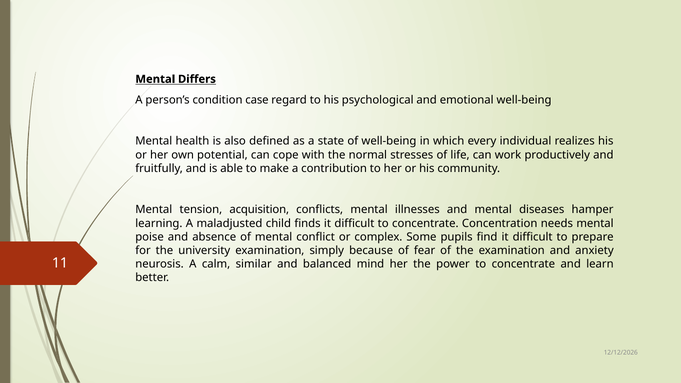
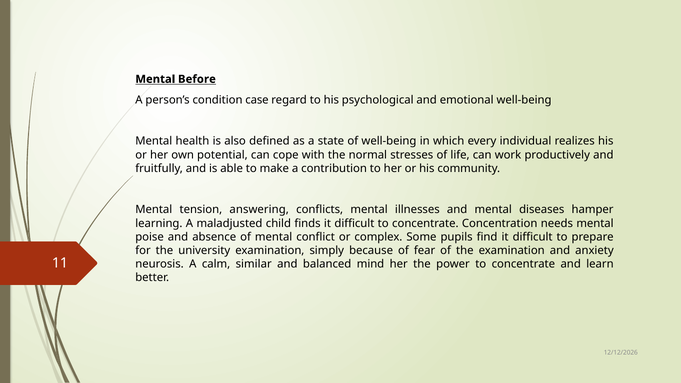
Differs: Differs -> Before (197, 79)
acquisition: acquisition -> answering (259, 210)
